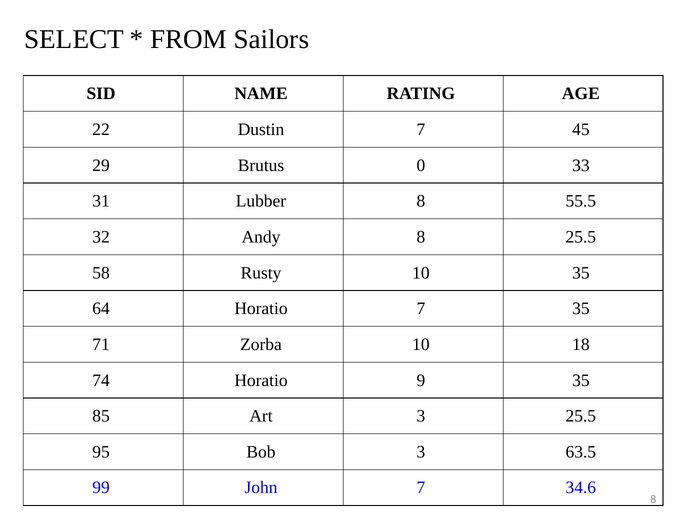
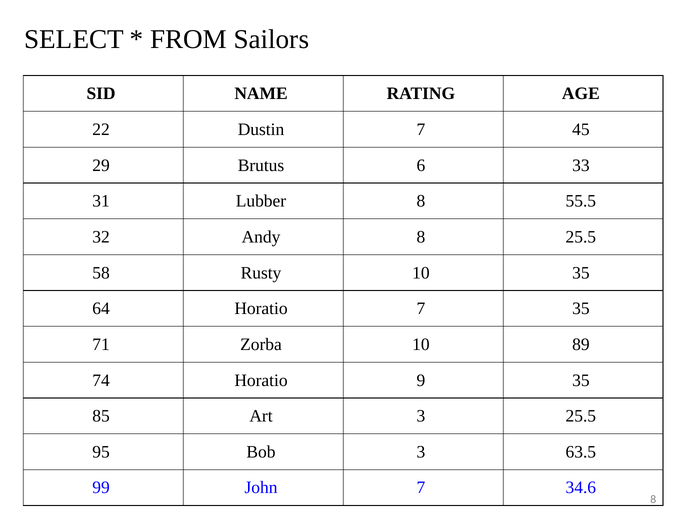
0: 0 -> 6 (421, 165)
18: 18 -> 89 (581, 345)
